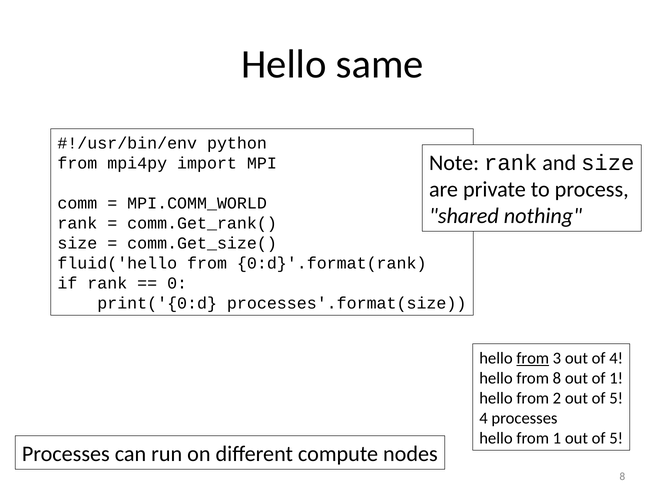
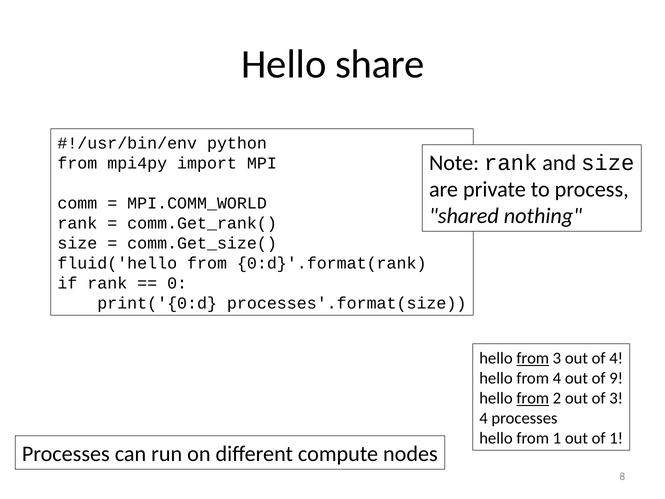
same: same -> share (380, 64)
from 8: 8 -> 4 (557, 378)
of 1: 1 -> 9 (616, 378)
from underline: none -> present (533, 398)
2 out of 5: 5 -> 3 (616, 398)
1 out of 5: 5 -> 1 (616, 438)
